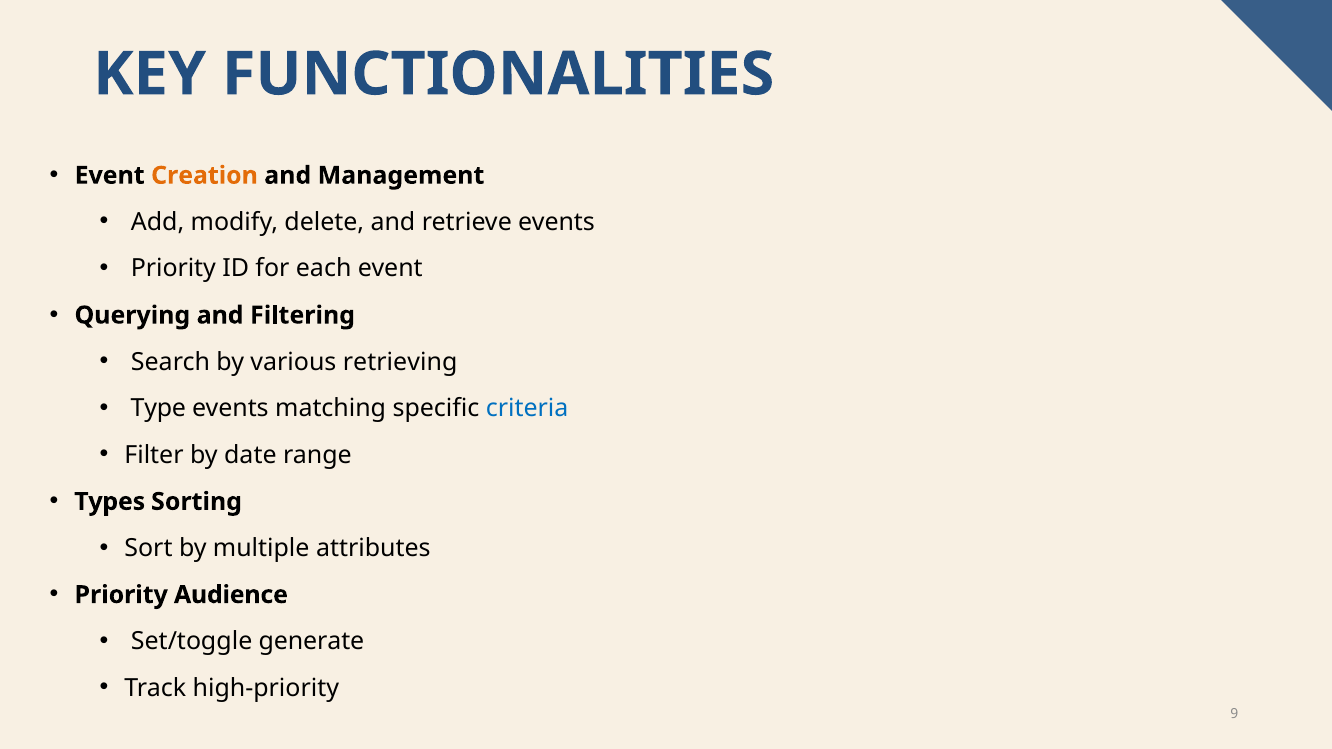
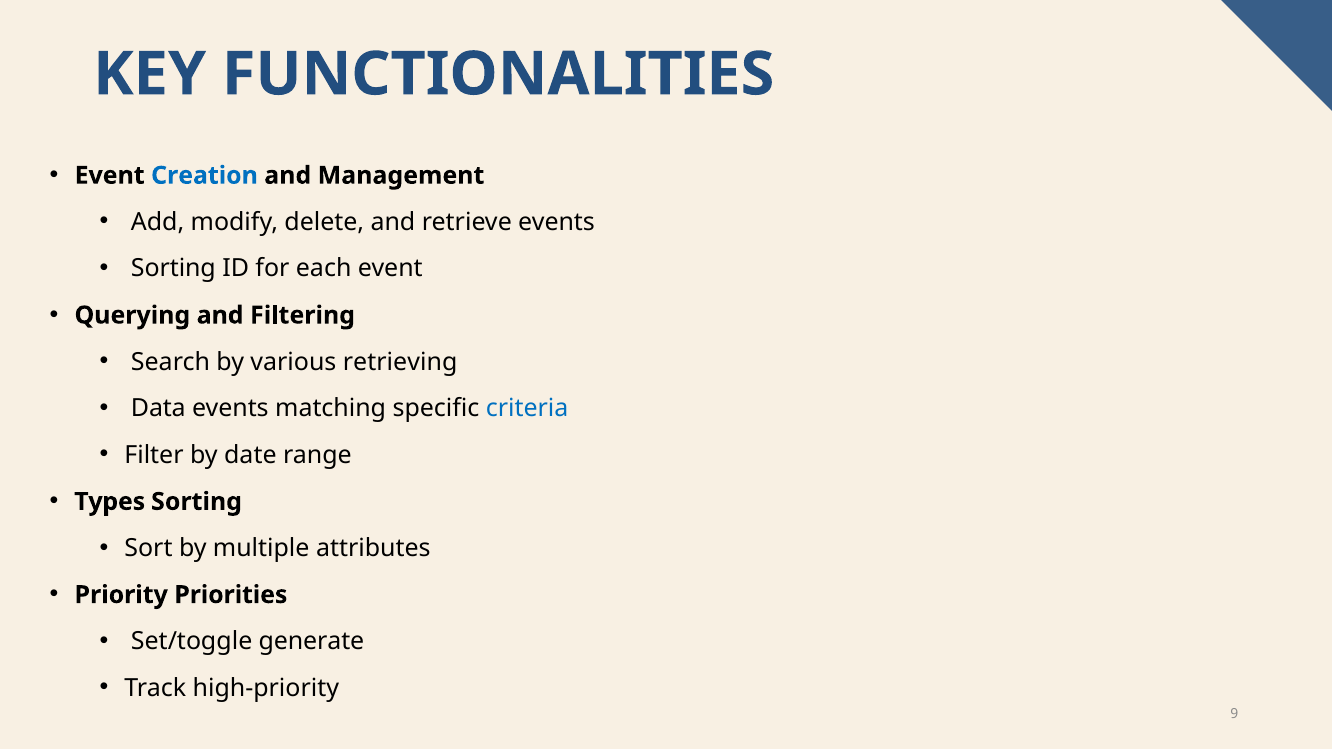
Creation colour: orange -> blue (204, 176)
Priority: Priority -> Sorting (173, 269)
Type: Type -> Data (158, 409)
Audience: Audience -> Priorities (231, 595)
